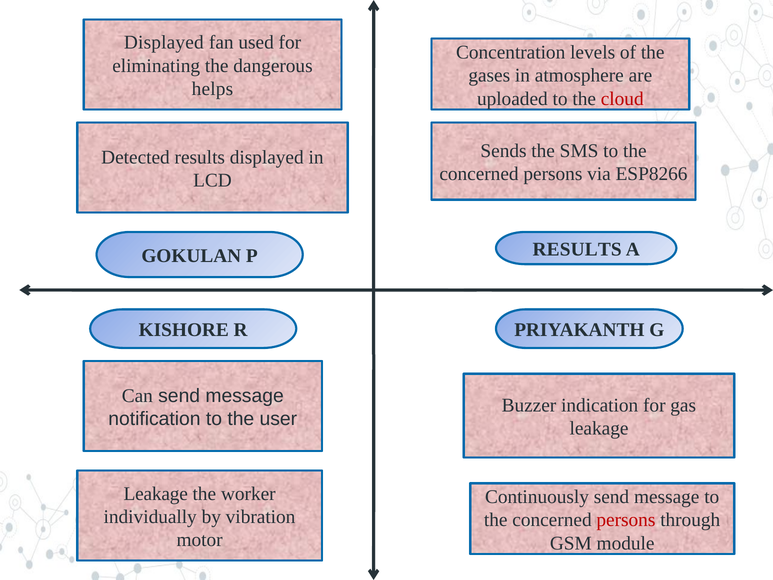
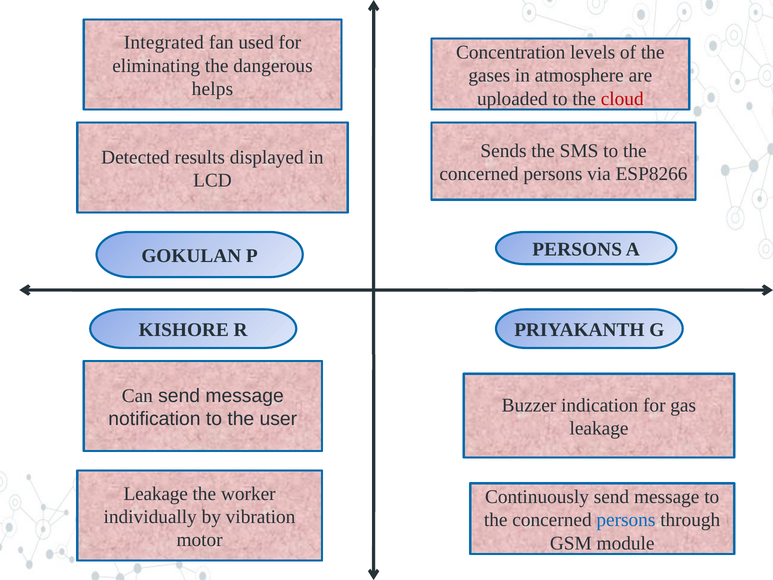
Displayed: Displayed -> Integrated (164, 43)
RESULTS: RESULTS -> PERSONS (577, 249)
persons colour: red -> blue (626, 520)
